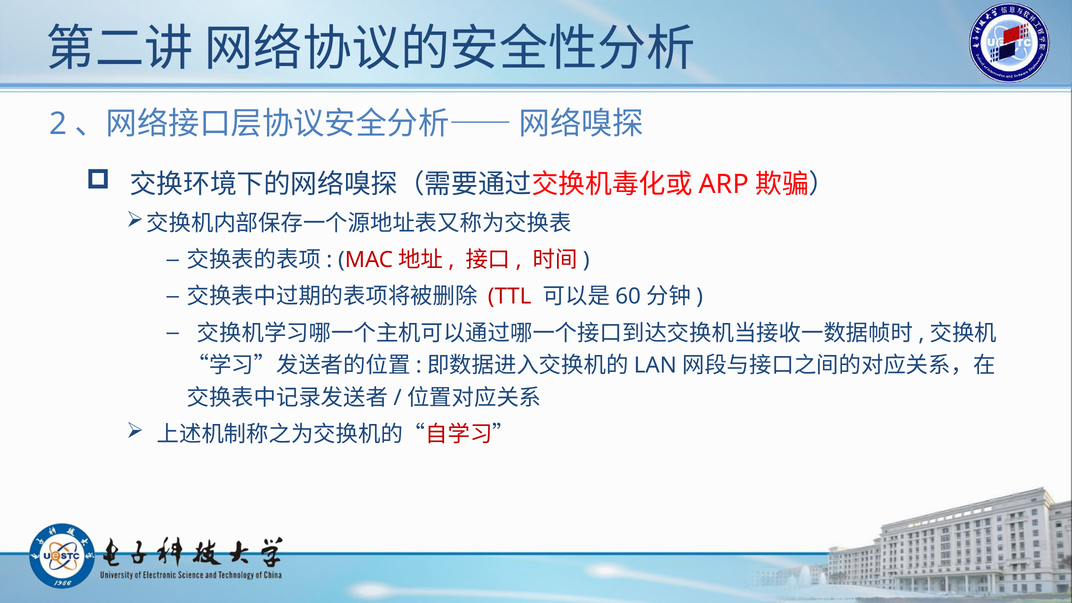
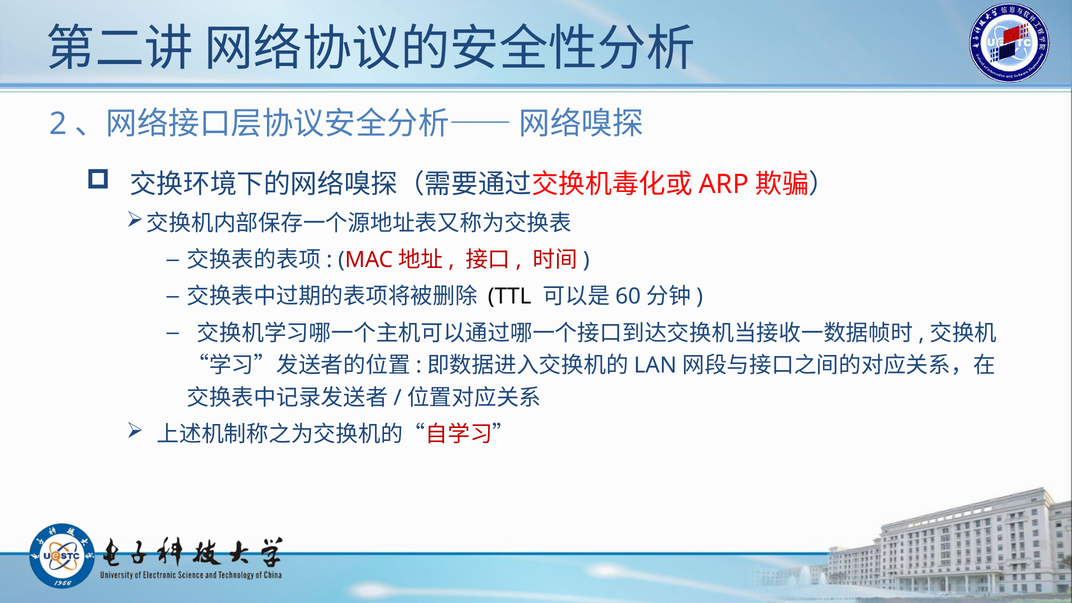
TTL colour: red -> black (510, 297)
